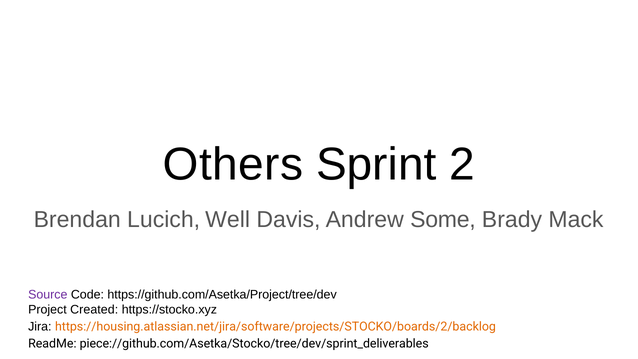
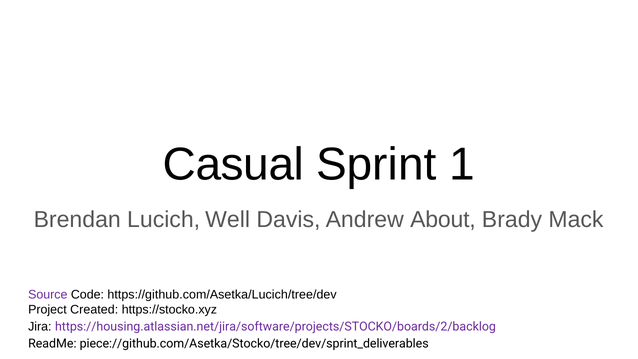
Others: Others -> Casual (233, 164)
2: 2 -> 1 (462, 164)
Some: Some -> About (443, 220)
https://github.com/Asetka/Project/tree/dev: https://github.com/Asetka/Project/tree/dev -> https://github.com/Asetka/Lucich/tree/dev (222, 294)
https://housing.atlassian.net/jira/software/projects/STOCKO/boards/2/backlog colour: orange -> purple (275, 326)
